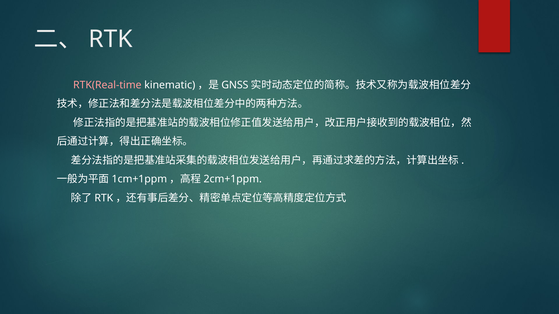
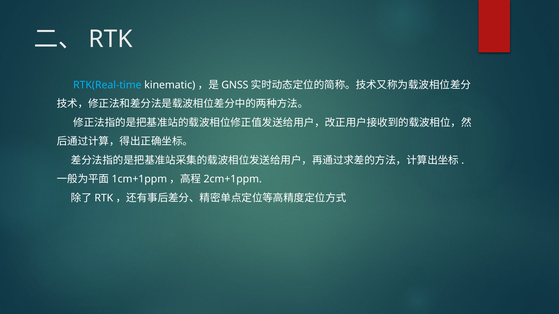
RTK(Real-time colour: pink -> light blue (107, 85)
